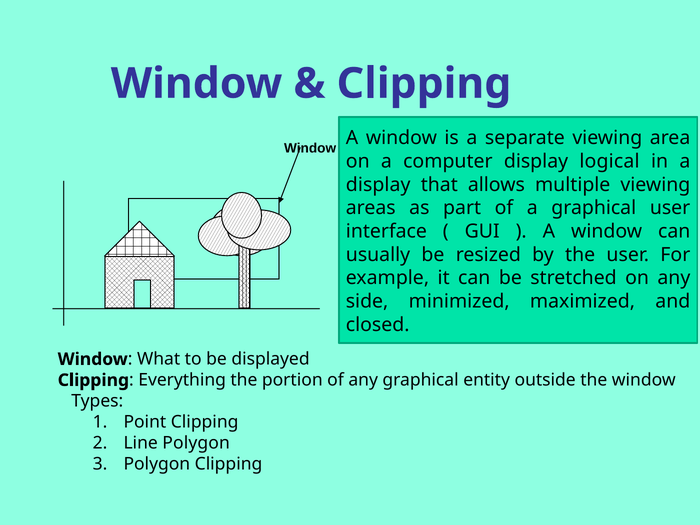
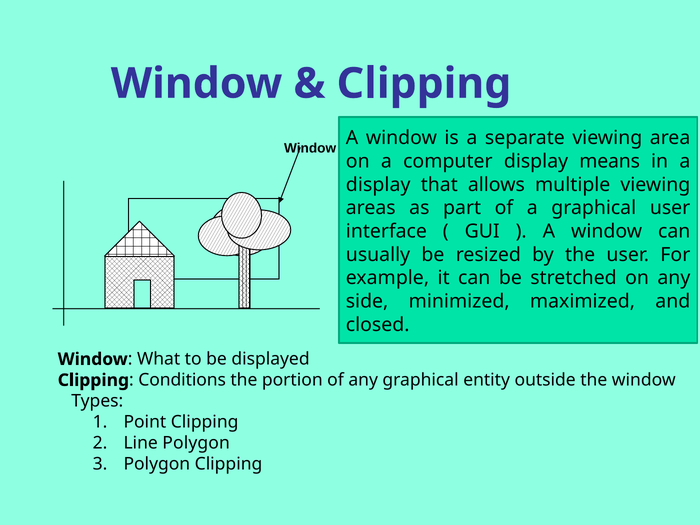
logical: logical -> means (610, 161)
Everything: Everything -> Conditions (182, 380)
